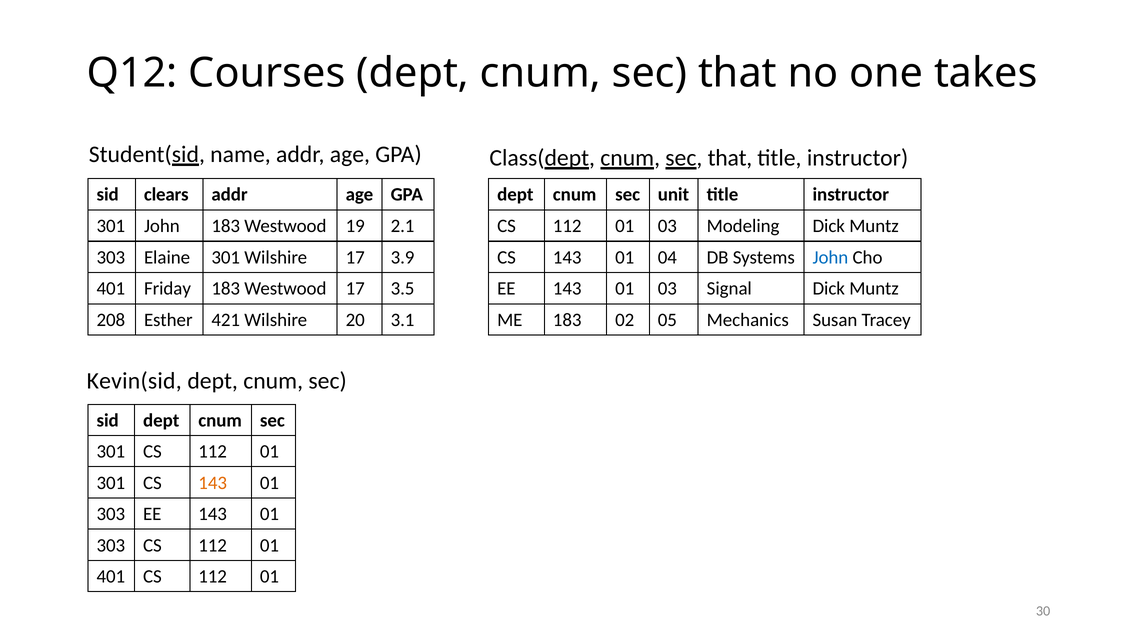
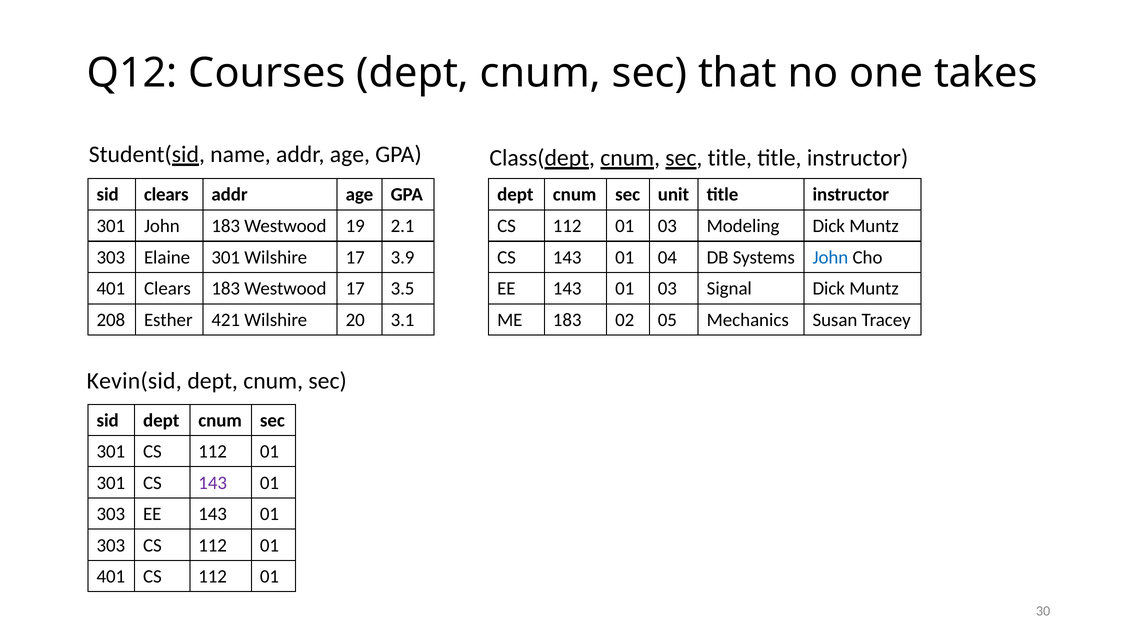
Class(dept cnum sec that: that -> title (730, 158)
401 Friday: Friday -> Clears (167, 288)
143 colour: orange -> purple (213, 482)
